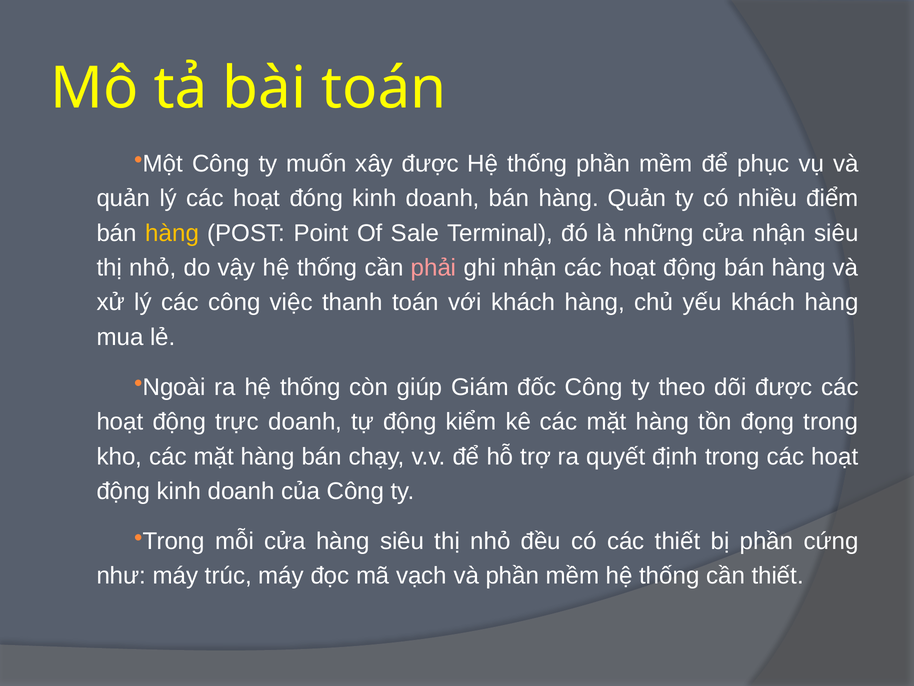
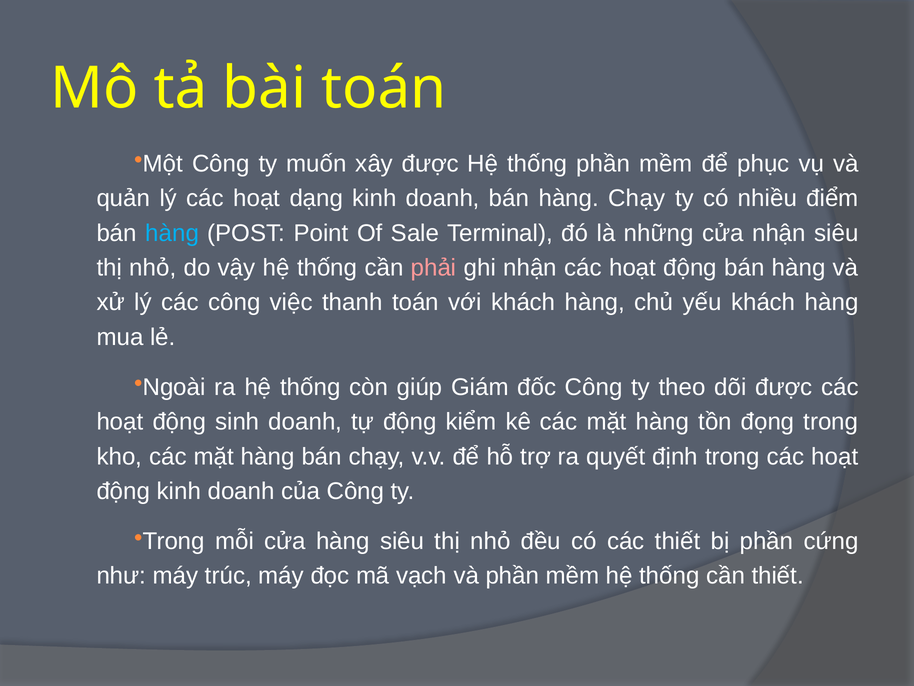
đóng: đóng -> dạng (316, 198)
hàng Quản: Quản -> Chạy (637, 198)
hàng colour: yellow -> light blue (172, 233)
trực: trực -> sinh (237, 422)
